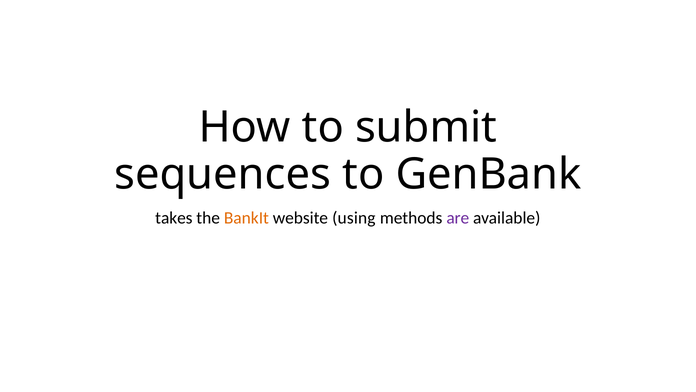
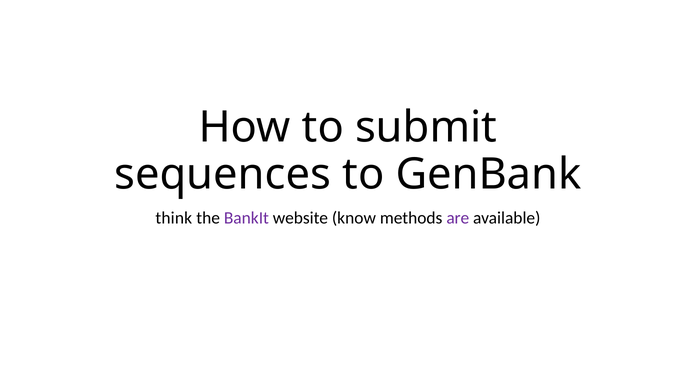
takes: takes -> think (174, 218)
BankIt colour: orange -> purple (246, 218)
using: using -> know (354, 218)
